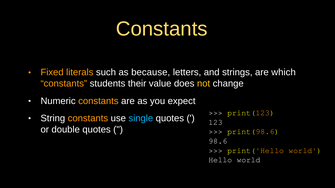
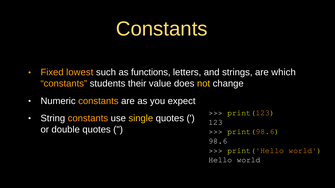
literals: literals -> lowest (80, 73)
because: because -> functions (151, 73)
single colour: light blue -> yellow (141, 118)
